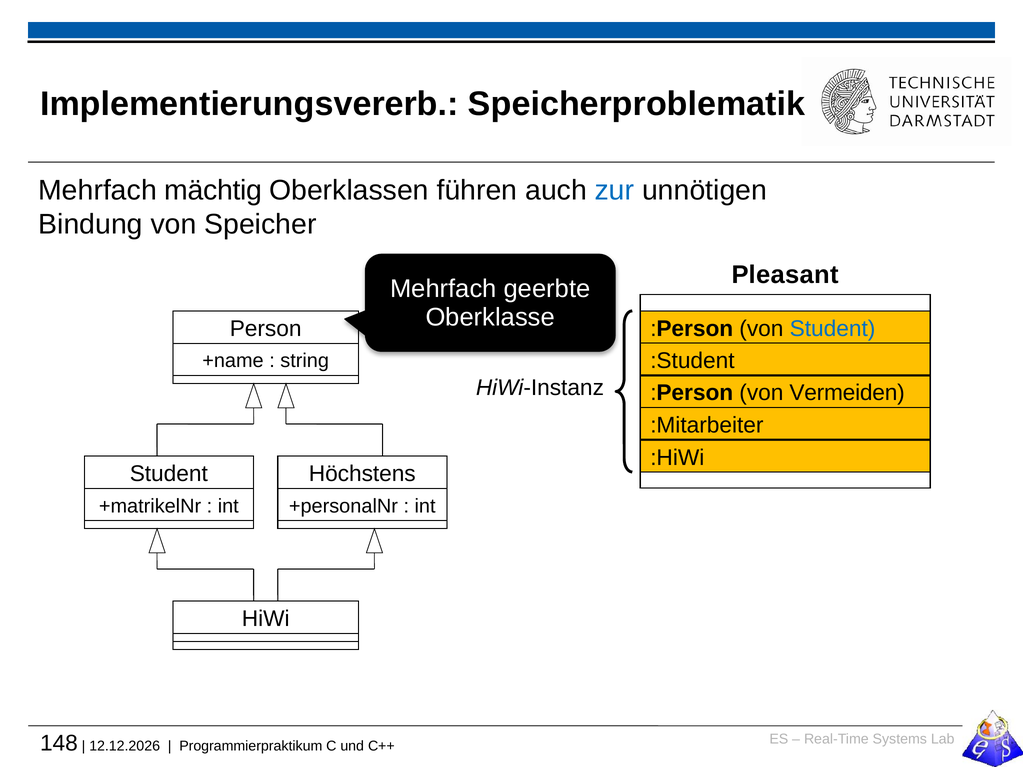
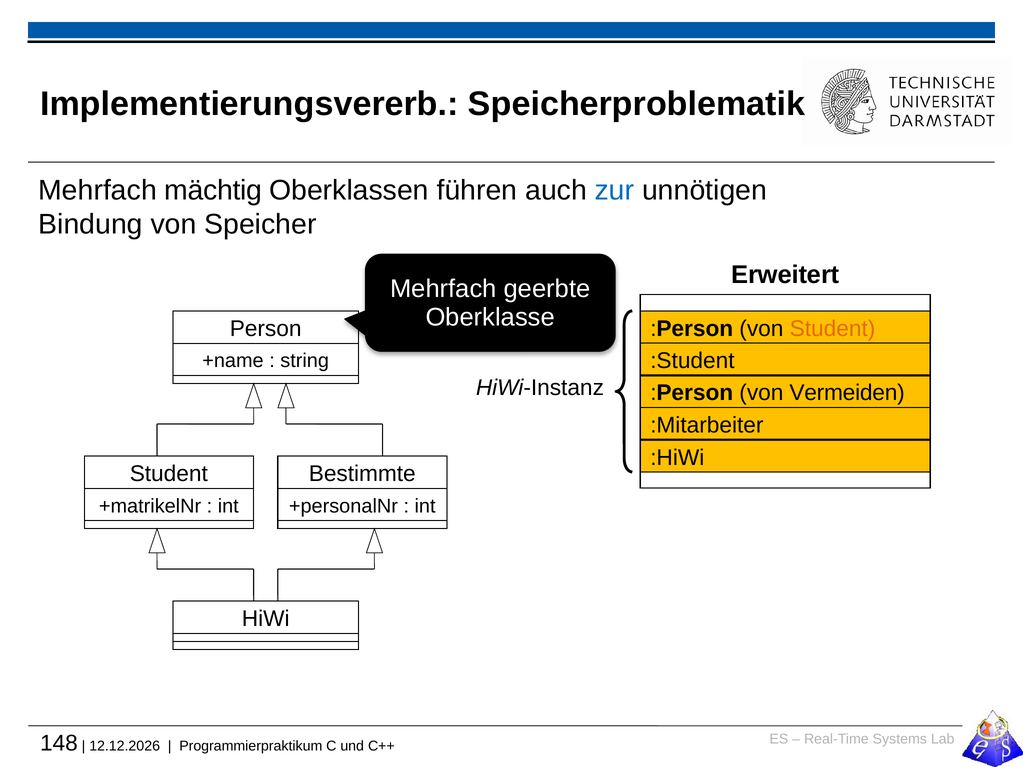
Pleasant: Pleasant -> Erweitert (785, 275)
Student colour: blue -> orange (833, 329)
Höchstens: Höchstens -> Bestimmte (362, 474)
